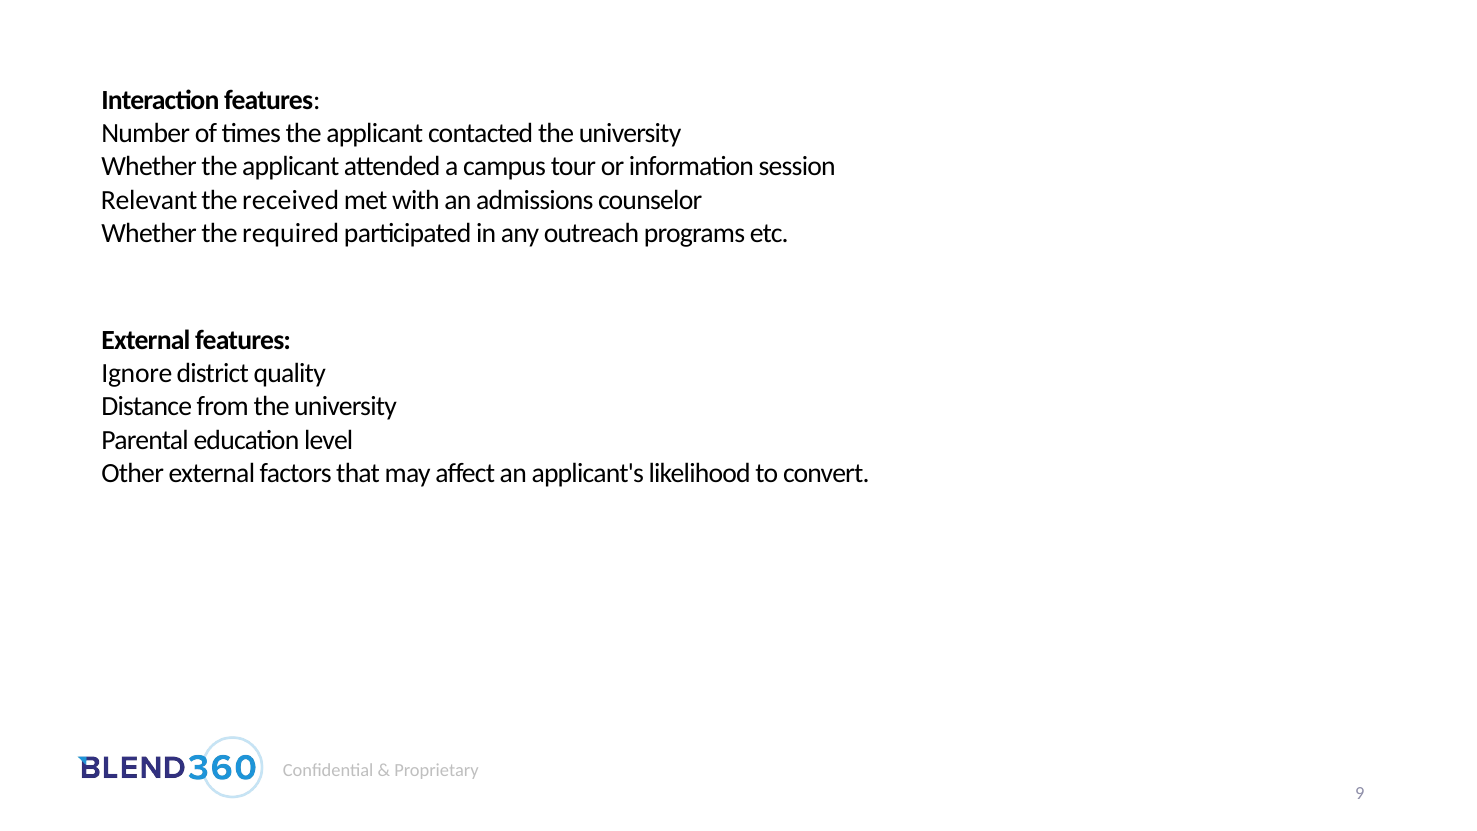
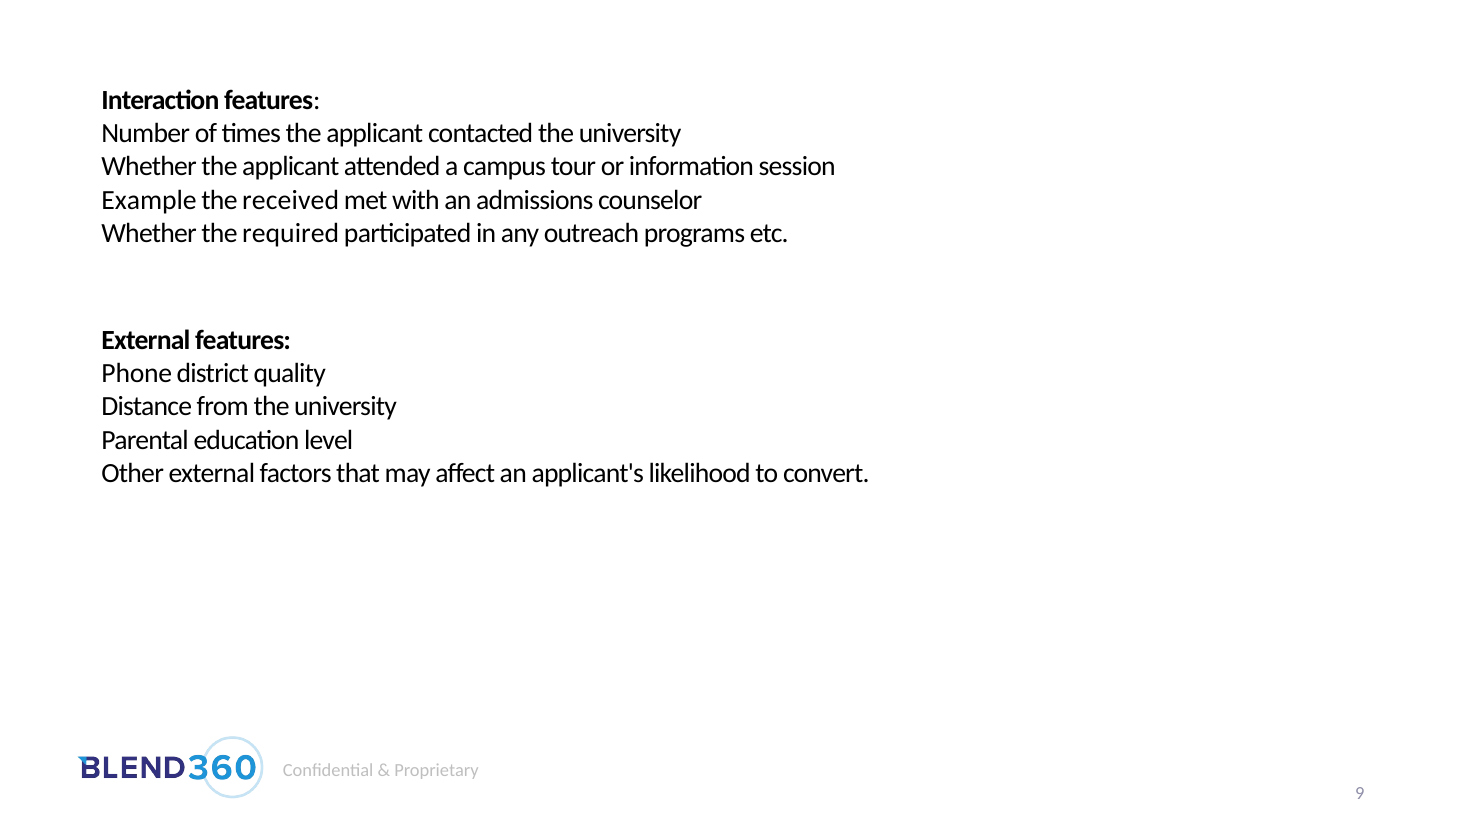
Relevant: Relevant -> Example (149, 200)
Ignore: Ignore -> Phone (137, 374)
